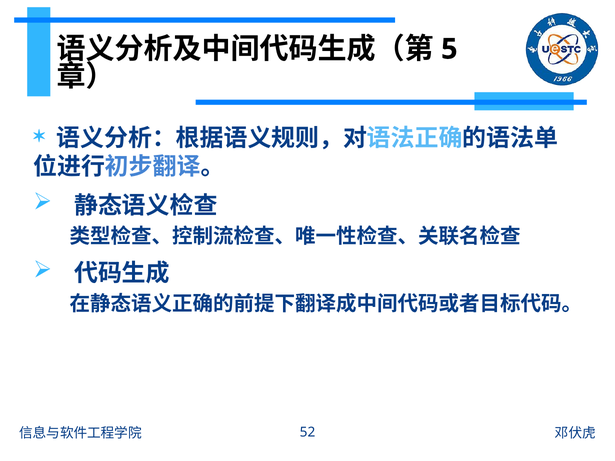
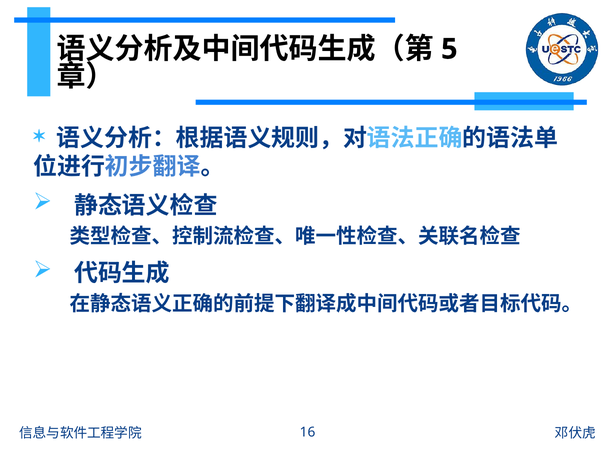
52: 52 -> 16 (308, 433)
